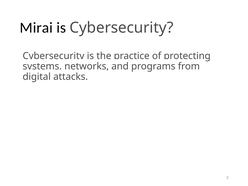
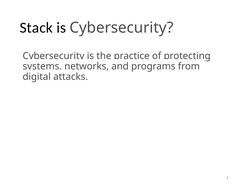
Mirai: Mirai -> Stack (36, 28)
